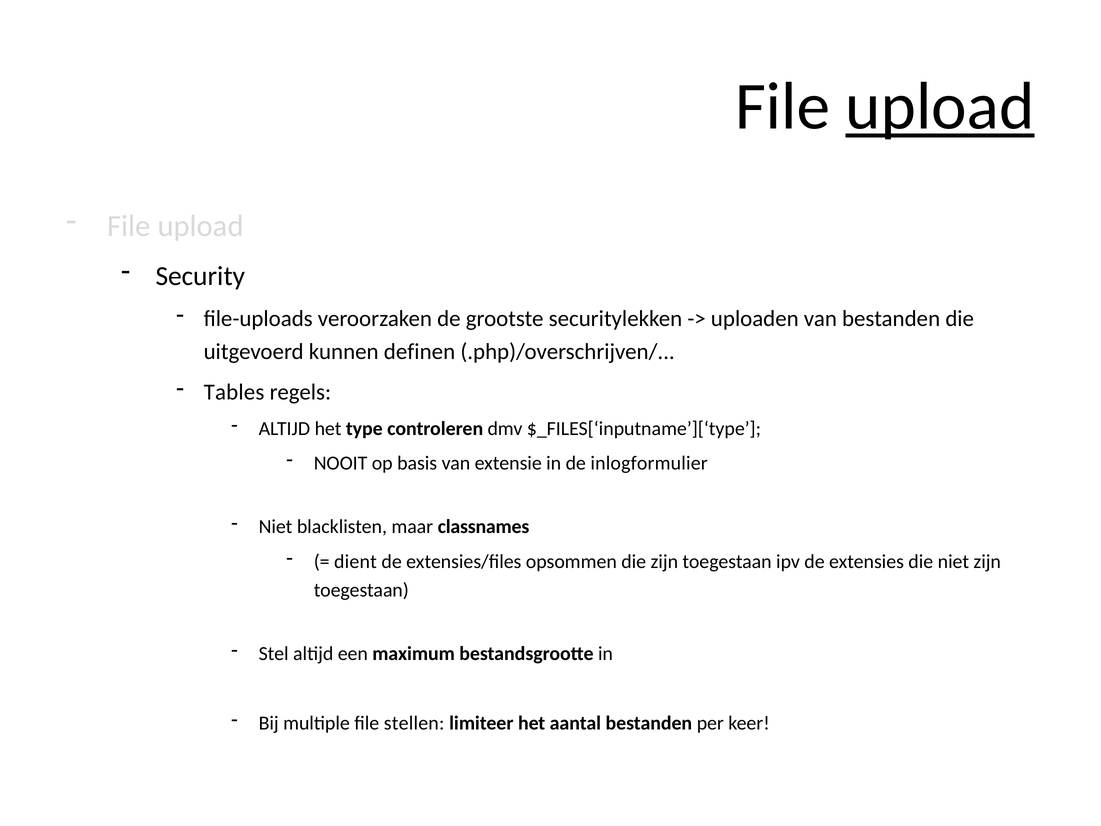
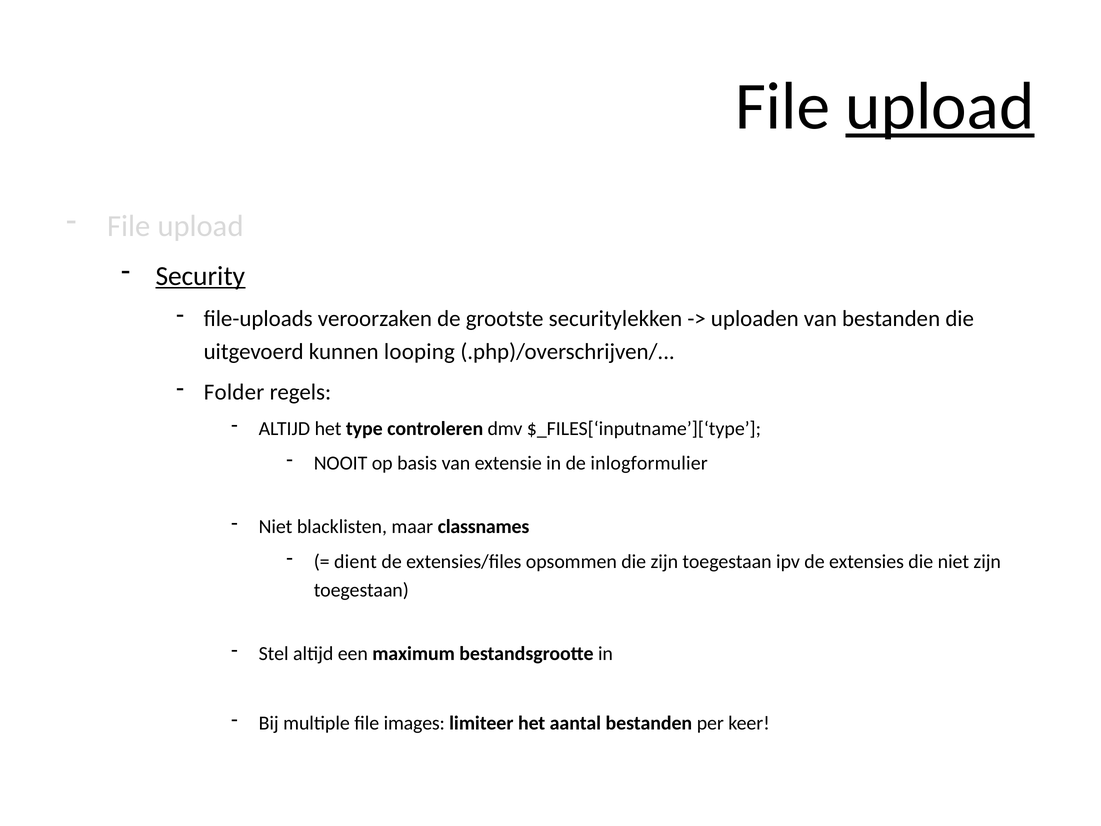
Security underline: none -> present (200, 276)
definen: definen -> looping (419, 352)
Tables: Tables -> Folder (234, 392)
stellen: stellen -> images (414, 723)
